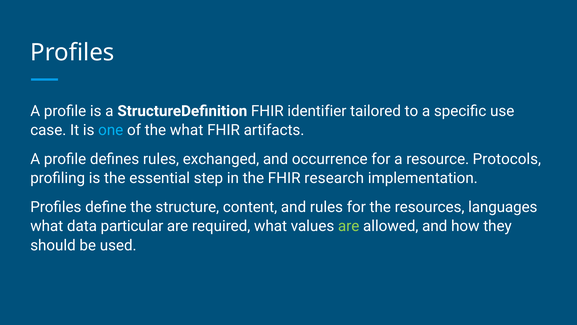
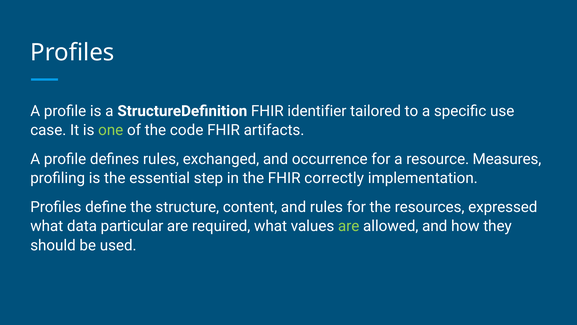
one colour: light blue -> light green (111, 130)
the what: what -> code (187, 130)
Protocols: Protocols -> Measures (507, 159)
research: research -> correctly (334, 178)
languages: languages -> expressed (503, 207)
